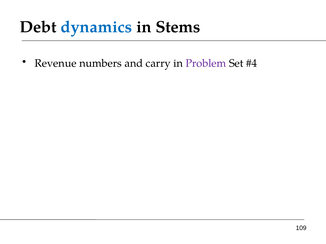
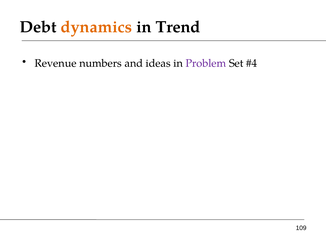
dynamics colour: blue -> orange (96, 27)
Stems: Stems -> Trend (178, 27)
carry: carry -> ideas (158, 63)
